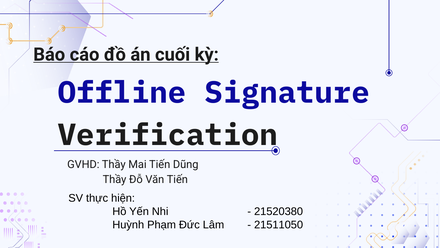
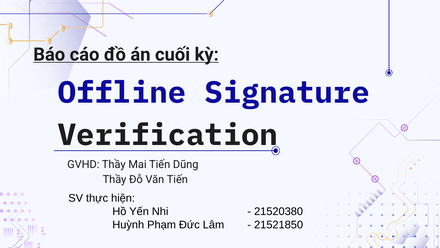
21511050: 21511050 -> 21521850 (279, 224)
